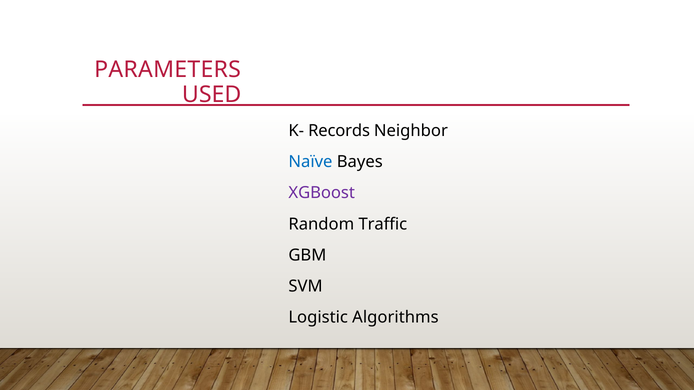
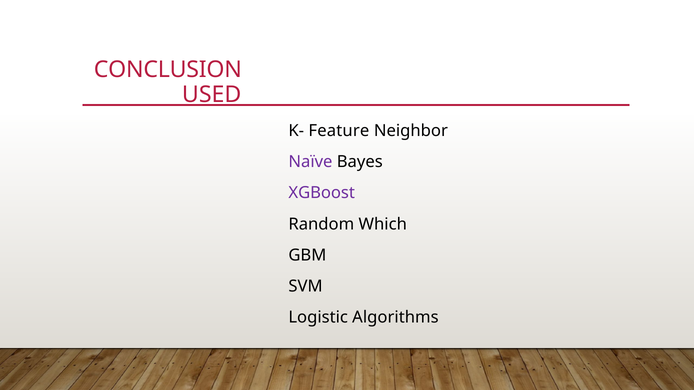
PARAMETERS: PARAMETERS -> CONCLUSION (168, 70)
Records: Records -> Feature (339, 131)
Naïve colour: blue -> purple (310, 162)
Traffic: Traffic -> Which (383, 224)
